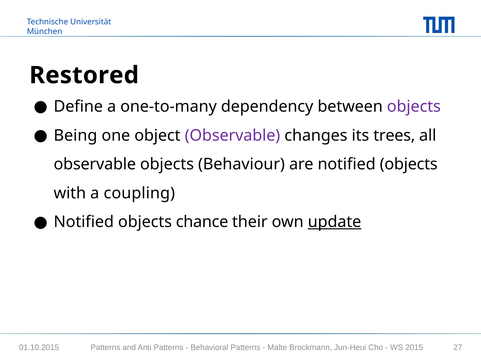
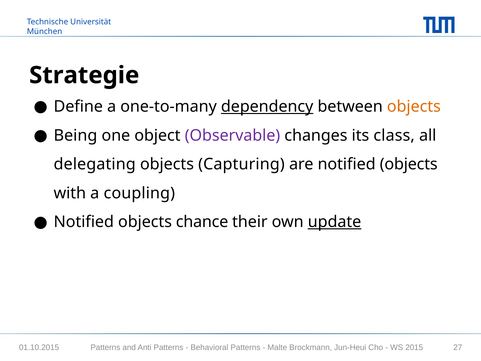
Restored: Restored -> Strategie (84, 75)
dependency underline: none -> present (267, 106)
objects colour: purple -> orange (414, 106)
trees: trees -> class (394, 135)
observable: observable -> delegating (95, 164)
Behaviour: Behaviour -> Capturing (241, 164)
